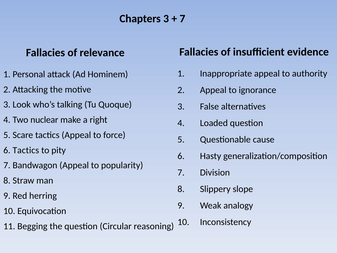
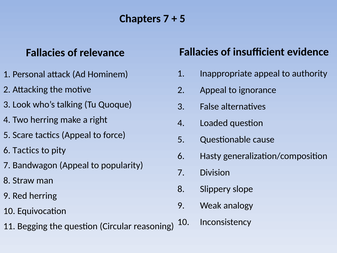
Chapters 3: 3 -> 7 (166, 19)
7: 7 -> 5 (182, 19)
Two nuclear: nuclear -> herring (44, 120)
